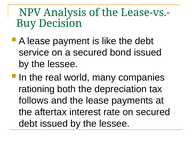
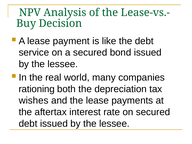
follows: follows -> wishes (34, 101)
